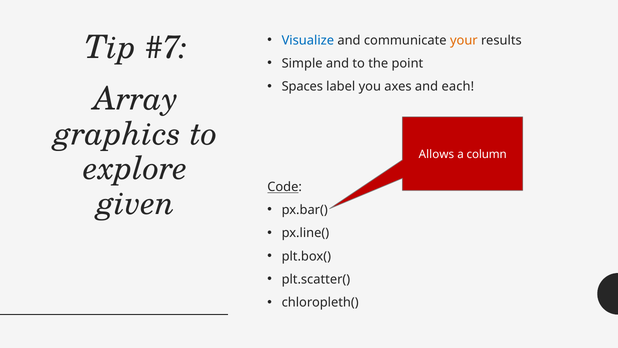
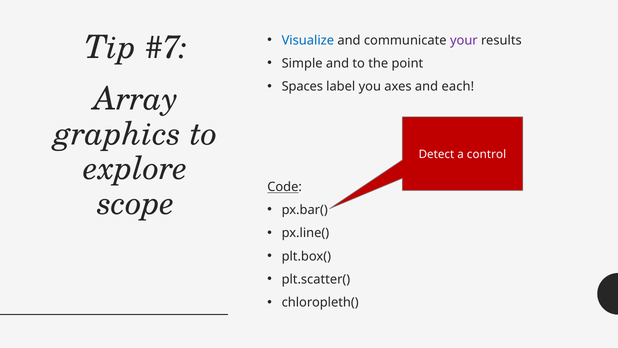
your colour: orange -> purple (464, 40)
Allows: Allows -> Detect (436, 154)
column: column -> control (487, 154)
given: given -> scope (136, 203)
